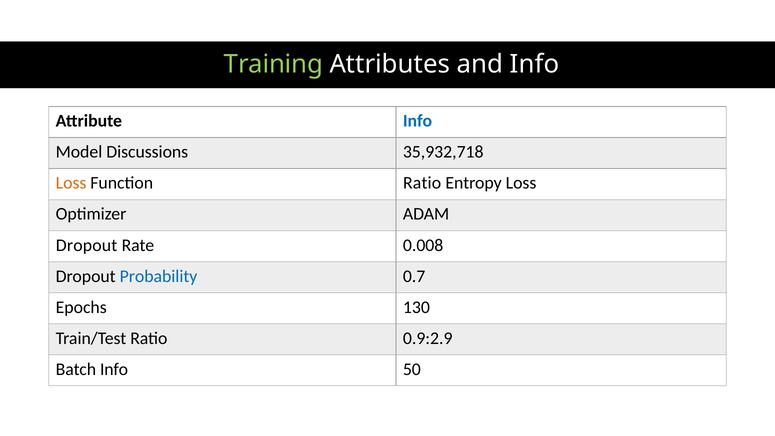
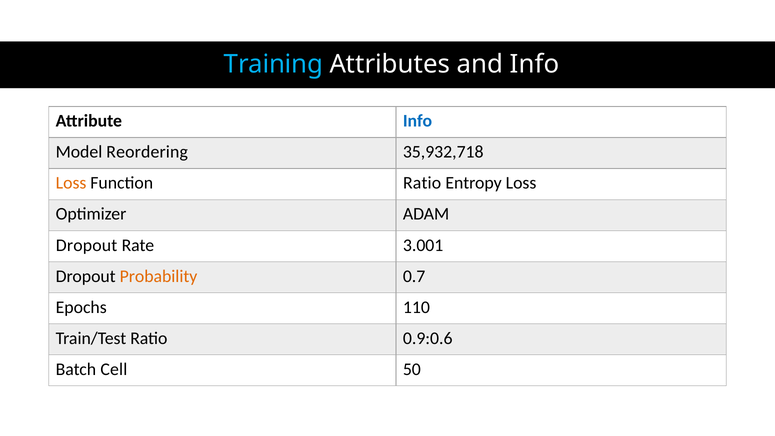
Training colour: light green -> light blue (273, 64)
Discussions: Discussions -> Reordering (147, 152)
0.008: 0.008 -> 3.001 (423, 245)
Probability colour: blue -> orange (159, 276)
130: 130 -> 110 (416, 307)
0.9:2.9: 0.9:2.9 -> 0.9:0.6 (428, 338)
Batch Info: Info -> Cell (114, 369)
